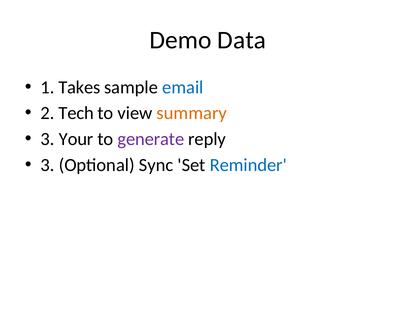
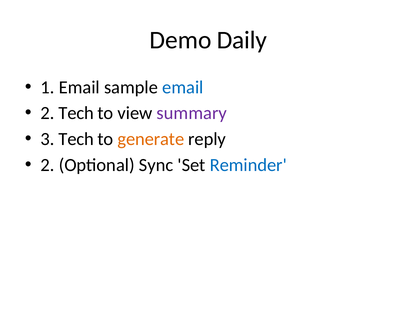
Data: Data -> Daily (242, 40)
1 Takes: Takes -> Email (79, 87)
summary colour: orange -> purple (192, 113)
3 Your: Your -> Tech (76, 139)
generate colour: purple -> orange (151, 139)
3: 3 -> 2 (48, 165)
